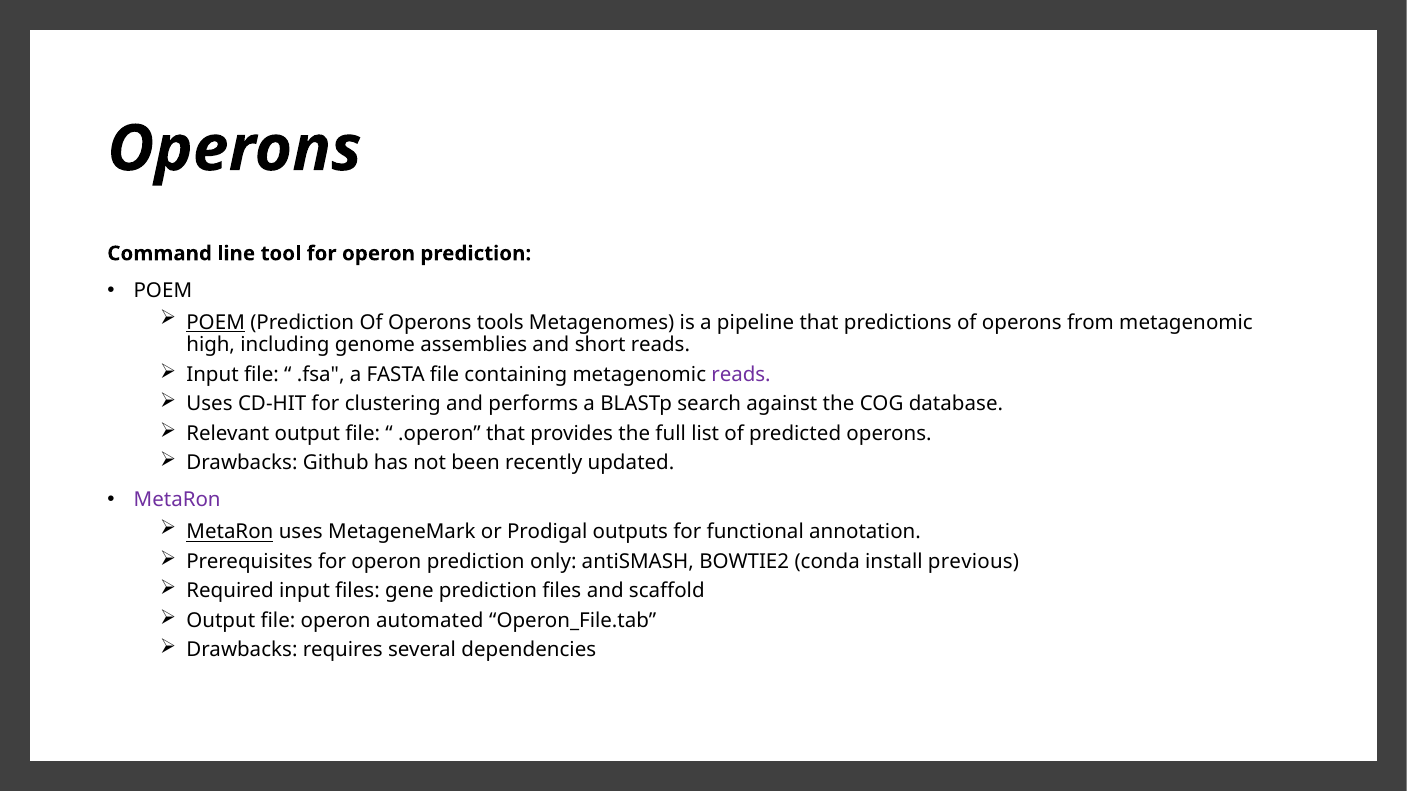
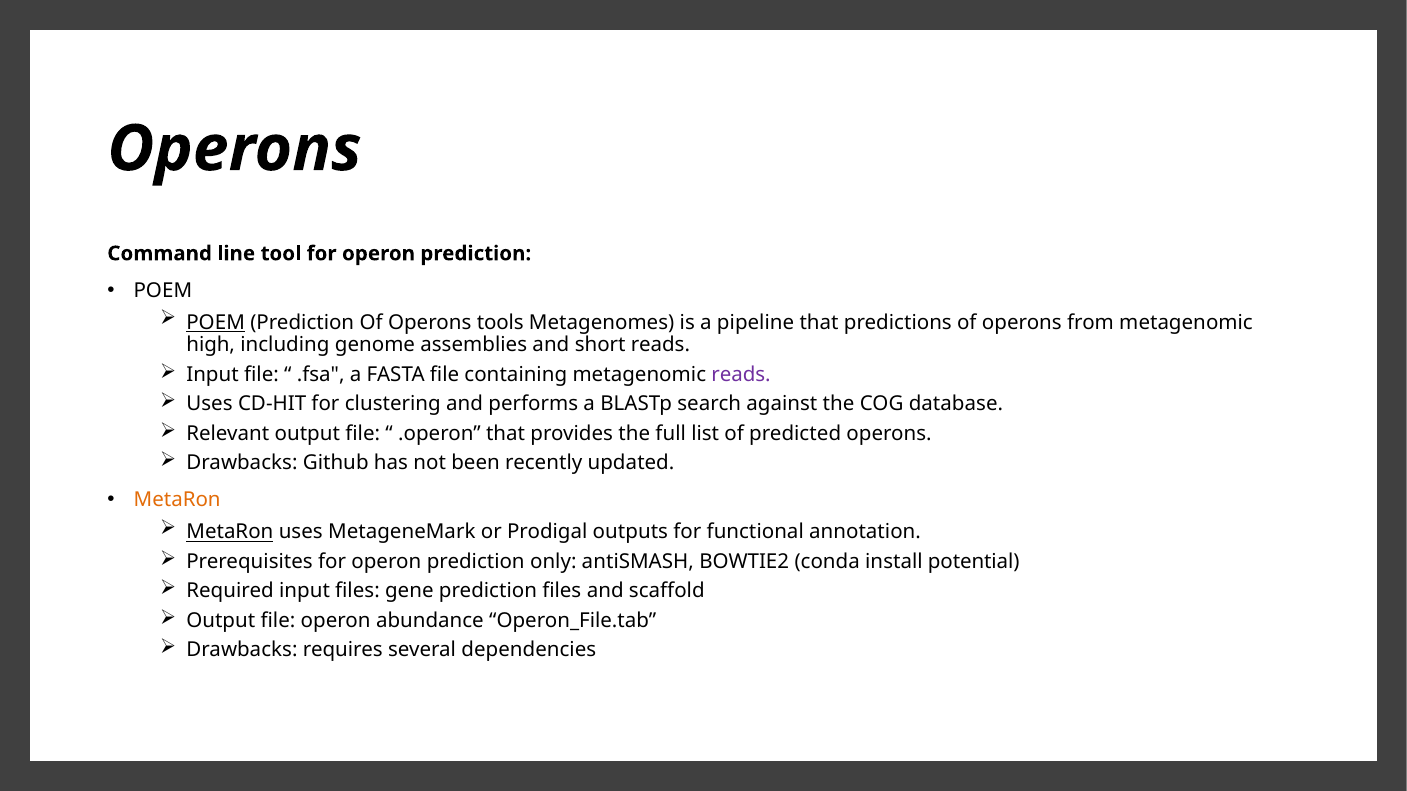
MetaRon colour: purple -> orange (177, 500)
previous: previous -> potential (974, 562)
automated: automated -> abundance (430, 621)
